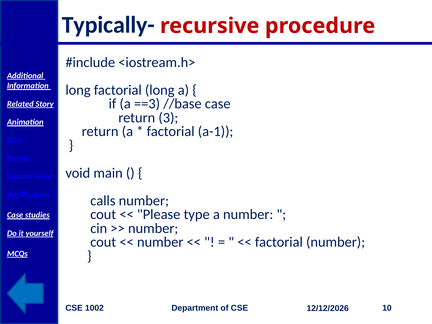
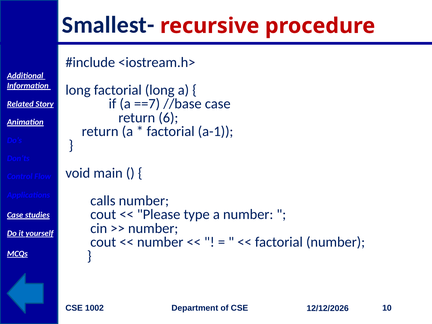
Typically-: Typically- -> Smallest- (108, 25)
==3: ==3 -> ==7 (147, 104)
3: 3 -> 6 (168, 118)
